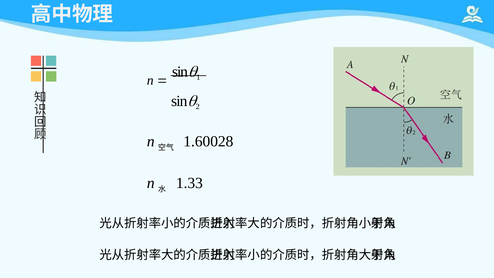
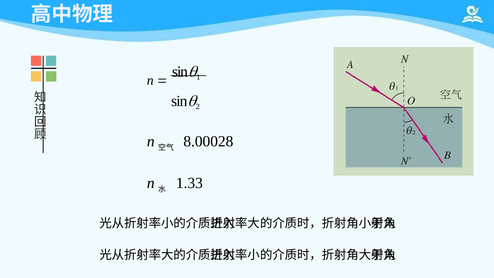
1.60028: 1.60028 -> 8.00028 (208, 141)
